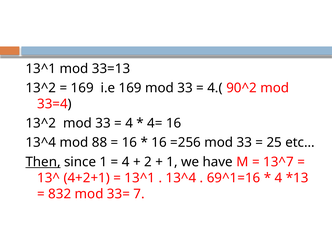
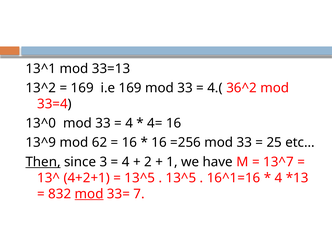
90^2: 90^2 -> 36^2 (242, 88)
13^2: 13^2 -> 13^0 (41, 123)
13^4: 13^4 -> 13^9 (41, 143)
88: 88 -> 62 (100, 143)
since 1: 1 -> 3 (103, 162)
13^1: 13^1 -> 13^5 (140, 178)
13^4: 13^4 -> 13^5 (181, 178)
69^1=16: 69^1=16 -> 16^1=16 (234, 178)
mod underline: none -> present (89, 194)
